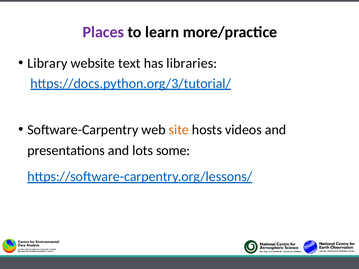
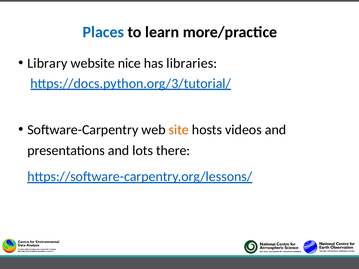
Places colour: purple -> blue (103, 32)
text: text -> nice (129, 63)
some: some -> there (173, 151)
